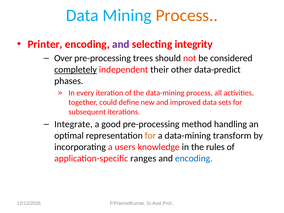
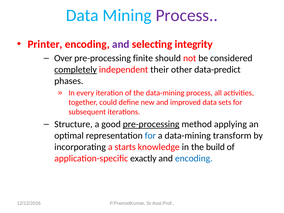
Process colour: orange -> purple (187, 15)
trees: trees -> finite (143, 58)
Integrate: Integrate -> Structure (73, 124)
pre-processing underline: none -> present (151, 124)
handling: handling -> applying (230, 124)
for colour: orange -> blue (150, 136)
users: users -> starts (125, 147)
rules: rules -> build (215, 147)
ranges: ranges -> exactly (143, 158)
